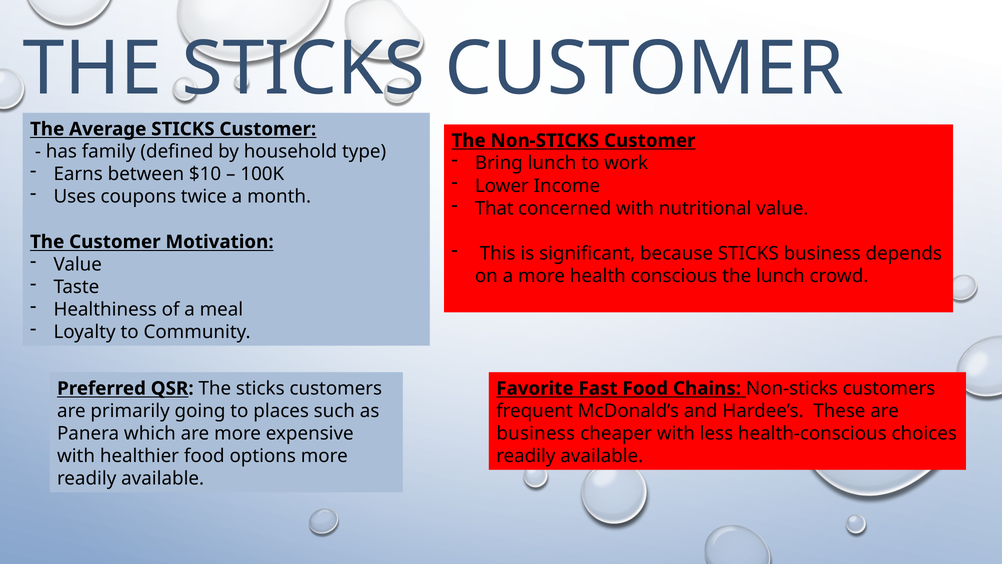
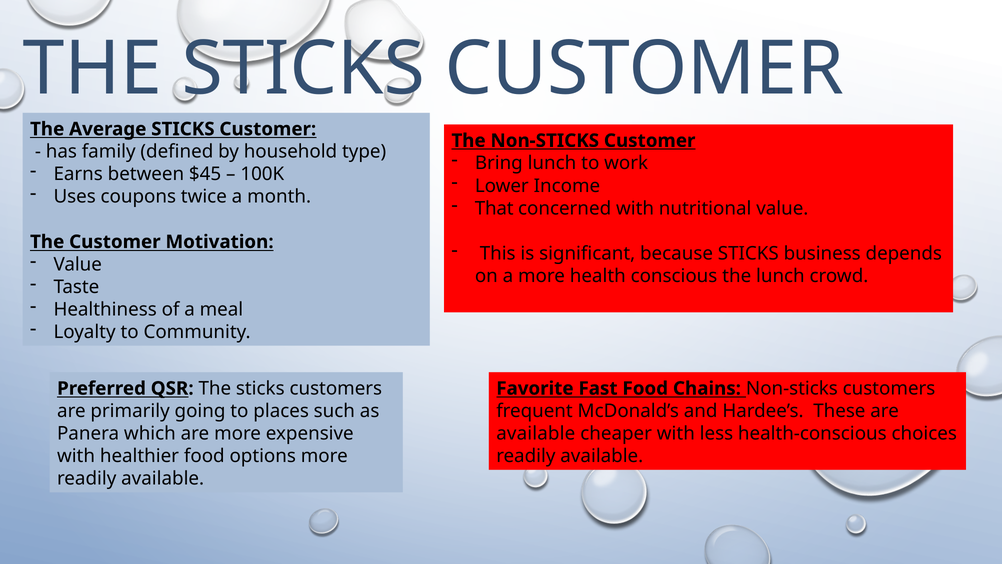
$10: $10 -> $45 (205, 174)
business: business -> available (536, 433)
